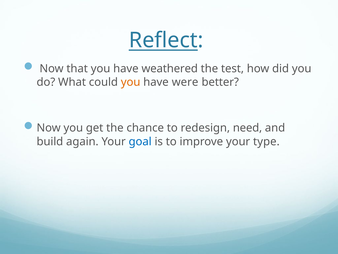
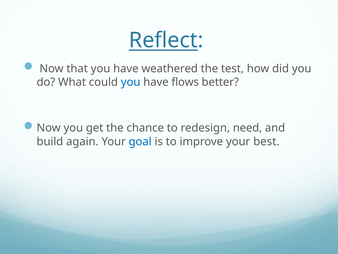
you colour: orange -> blue (131, 82)
were: were -> flows (185, 82)
type: type -> best (266, 141)
